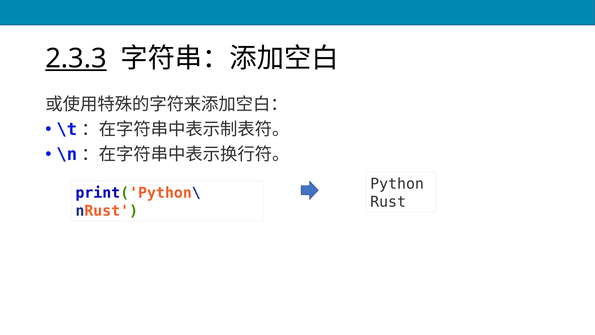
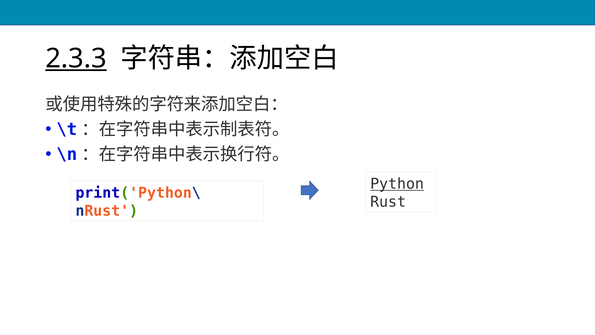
Python underline: none -> present (397, 184)
